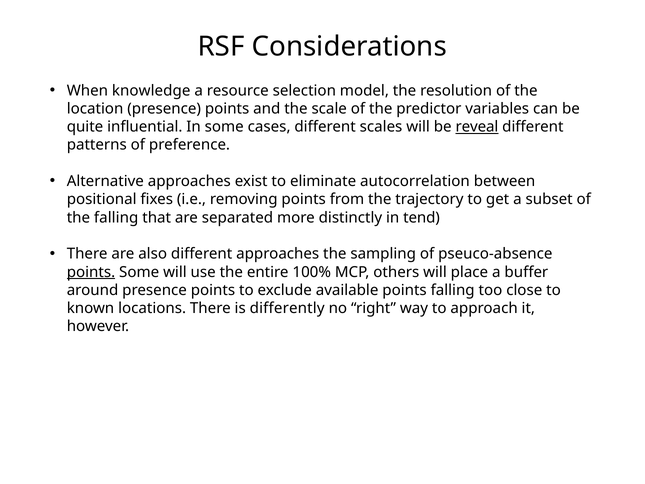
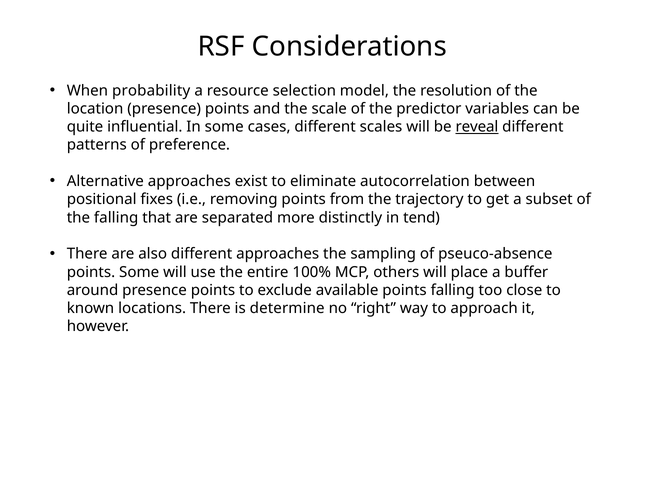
knowledge: knowledge -> probability (151, 90)
points underline: present -> none (91, 272)
differently: differently -> determine (287, 308)
